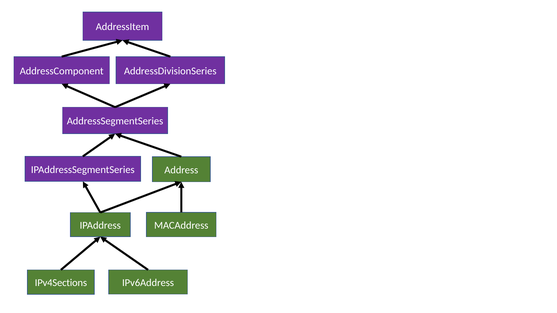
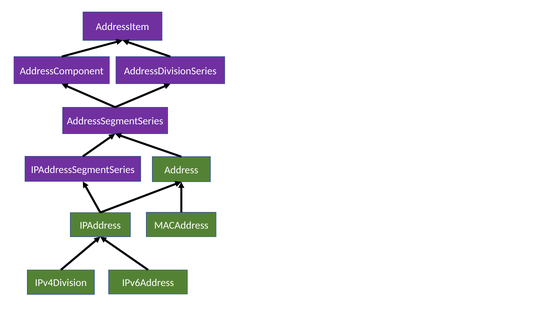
IPv4Sections: IPv4Sections -> IPv4Division (61, 283)
